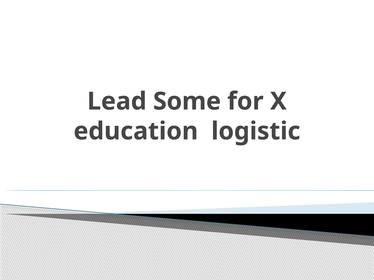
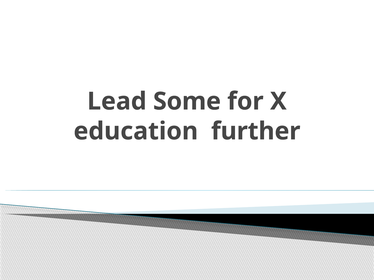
logistic: logistic -> further (256, 131)
